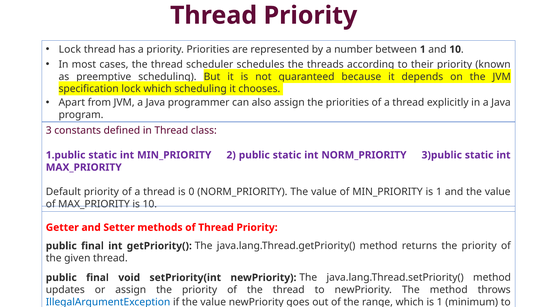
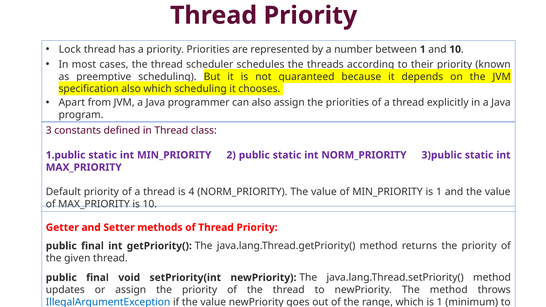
specification lock: lock -> also (131, 89)
0: 0 -> 4 (191, 192)
